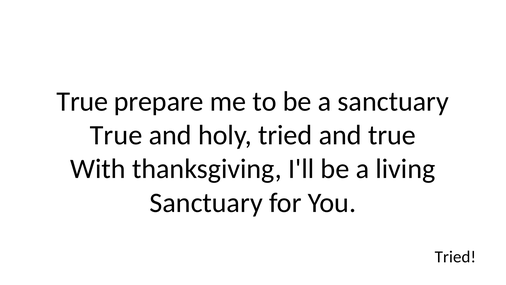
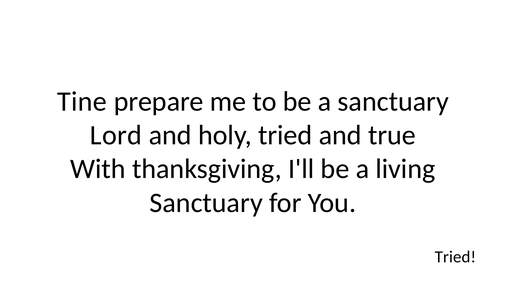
True: True -> Tine (82, 101)
True: True -> Lord (116, 135)
